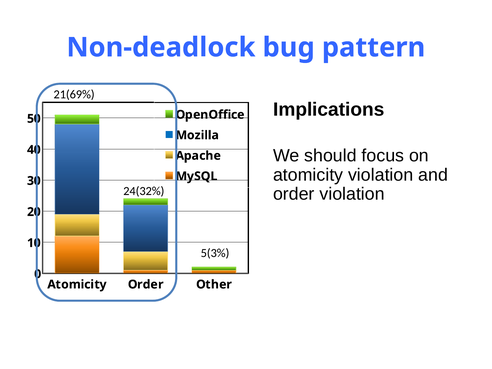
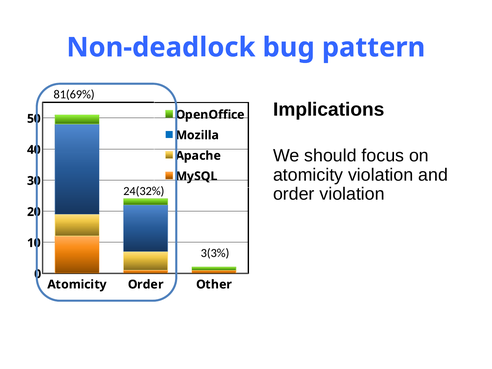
21(69%: 21(69% -> 81(69% (74, 94)
5(3%: 5(3% -> 3(3% (215, 253)
